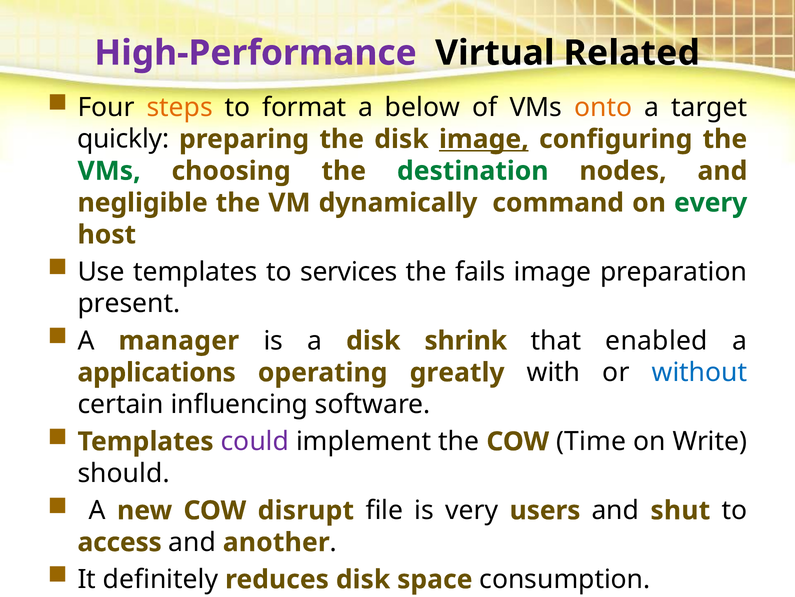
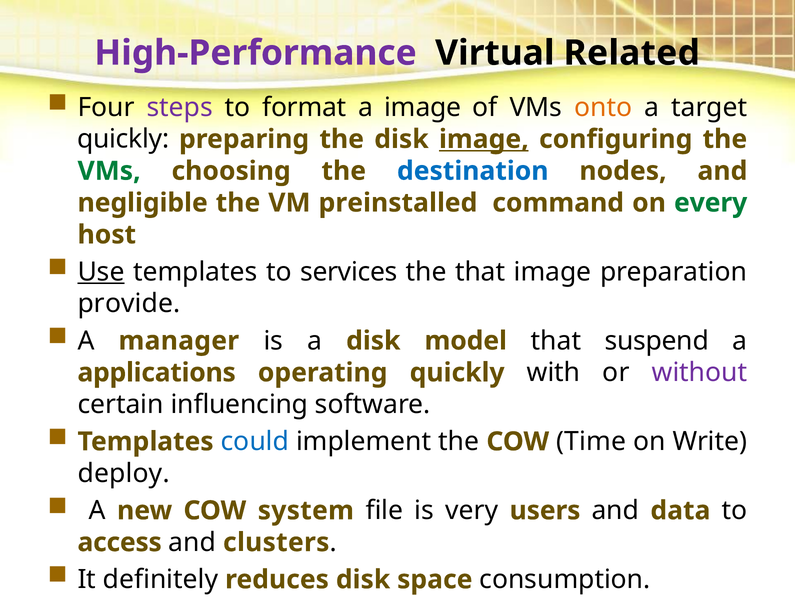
steps colour: orange -> purple (180, 107)
a below: below -> image (423, 107)
destination colour: green -> blue (473, 171)
dynamically: dynamically -> preinstalled (398, 203)
Use underline: none -> present (101, 271)
the fails: fails -> that (480, 271)
present: present -> provide (129, 303)
shrink: shrink -> model (466, 340)
enabled: enabled -> suspend (657, 340)
operating greatly: greatly -> quickly (457, 372)
without colour: blue -> purple (699, 372)
could colour: purple -> blue (255, 441)
should: should -> deploy (124, 473)
disrupt: disrupt -> system (306, 510)
shut: shut -> data (680, 510)
another: another -> clusters (276, 542)
